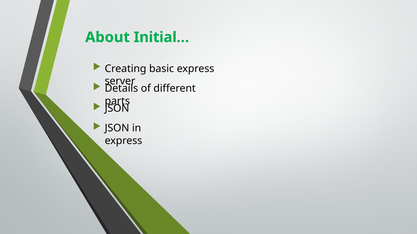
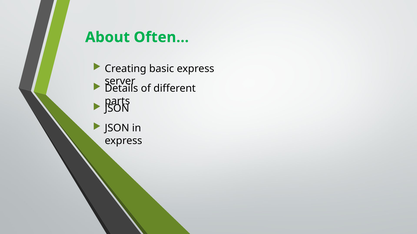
Initial…: Initial… -> Often… (161, 37)
